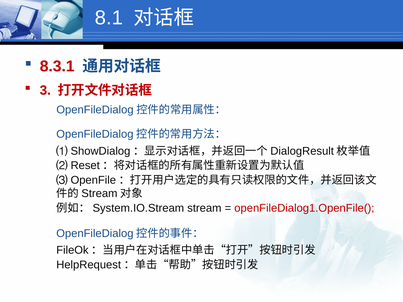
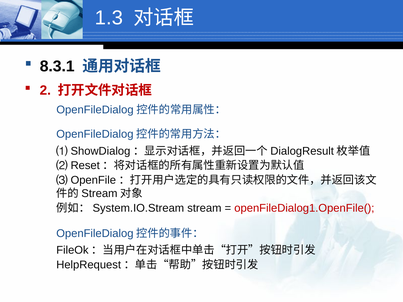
8.1: 8.1 -> 1.3 (109, 18)
8.3.1 colour: red -> black (57, 66)
3: 3 -> 2 (45, 90)
